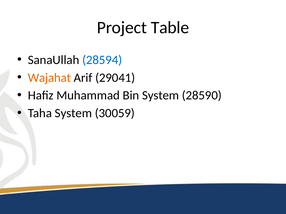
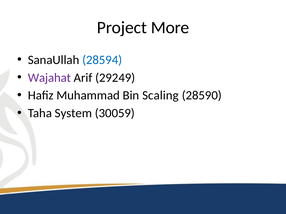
Table: Table -> More (170, 28)
Wajahat colour: orange -> purple (49, 78)
29041: 29041 -> 29249 (115, 78)
Bin System: System -> Scaling (160, 96)
